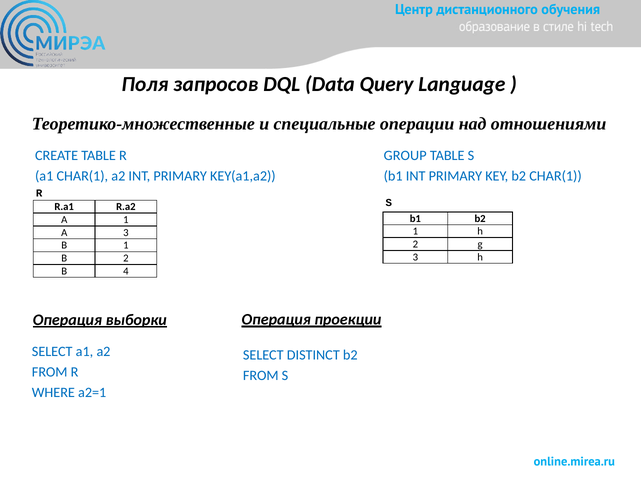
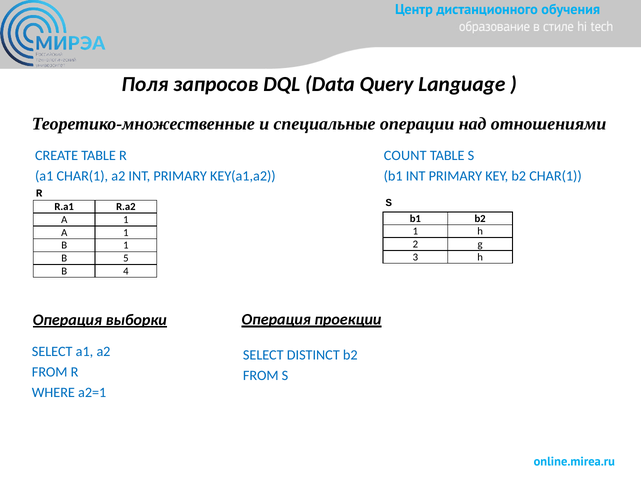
GROUP: GROUP -> COUNT (405, 155)
3: 3 -> 1 (126, 232)
B 2: 2 -> 5 (126, 258)
